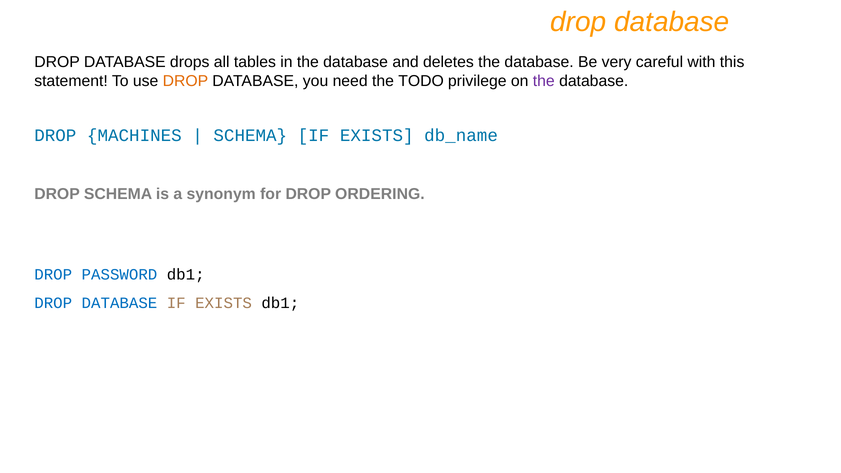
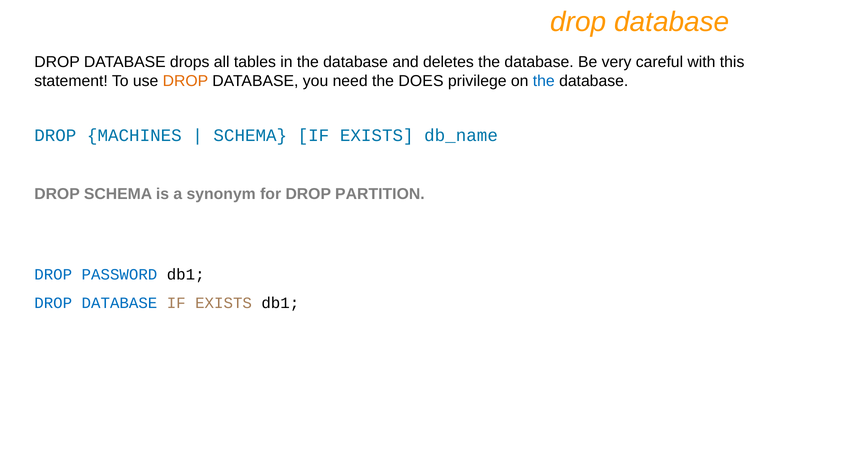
TODO: TODO -> DOES (421, 81)
the colour: purple -> blue (544, 81)
ORDERING: ORDERING -> PARTITION (380, 194)
